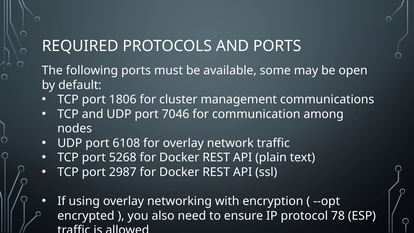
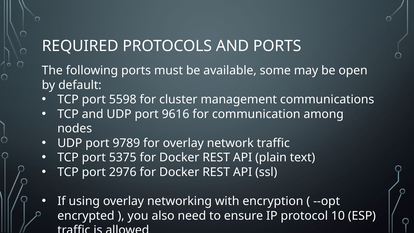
1806: 1806 -> 5598 (123, 100)
7046: 7046 -> 9616 (176, 114)
6108: 6108 -> 9789 (126, 143)
5268: 5268 -> 5375 (123, 158)
2987: 2987 -> 2976 (123, 172)
78: 78 -> 10 (338, 216)
